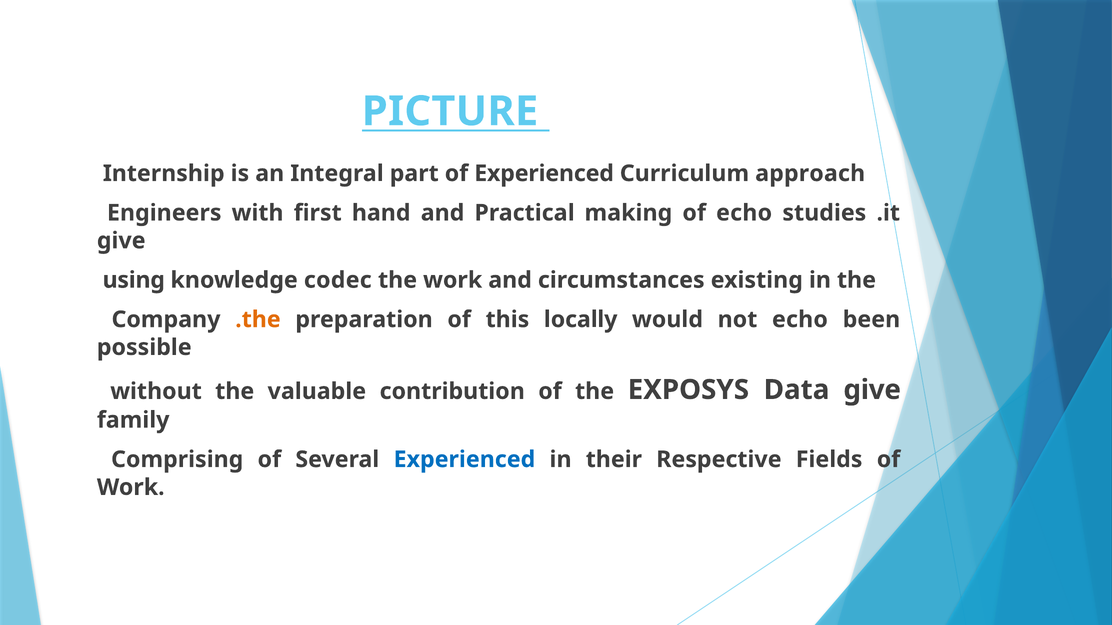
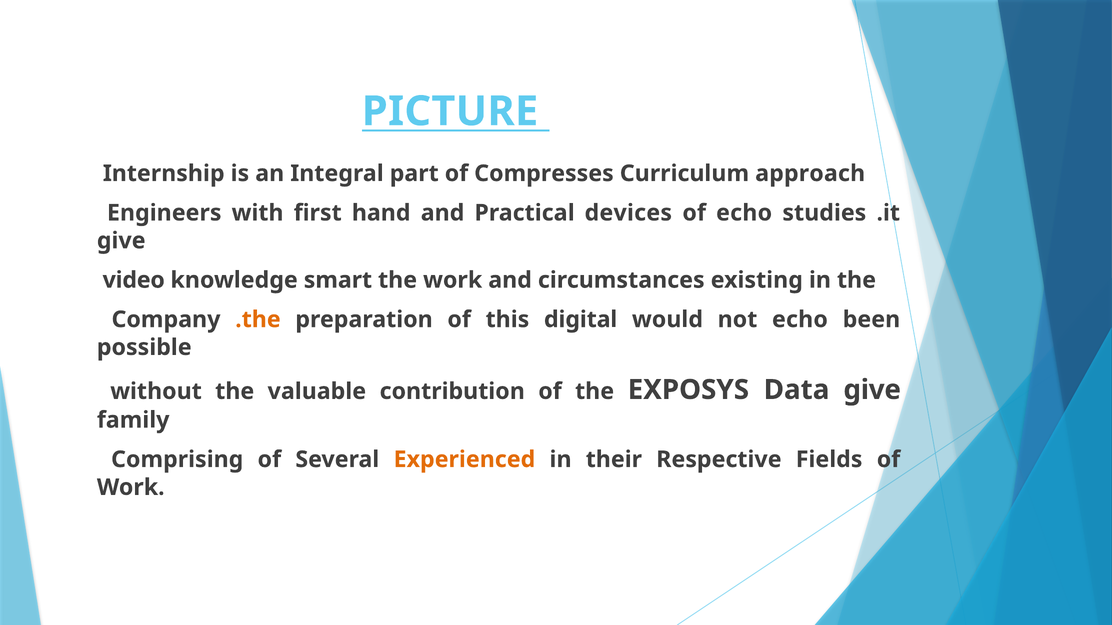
of Experienced: Experienced -> Compresses (544, 174)
making: making -> devices (628, 213)
using: using -> video (134, 280)
codec: codec -> smart (338, 280)
locally: locally -> digital (581, 320)
Experienced colour: blue -> orange (464, 460)
